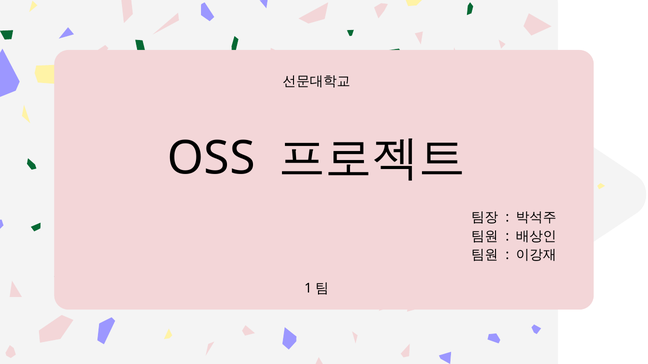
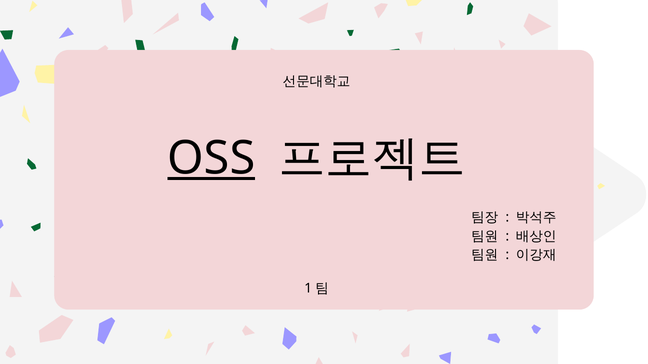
OSS underline: none -> present (211, 159)
